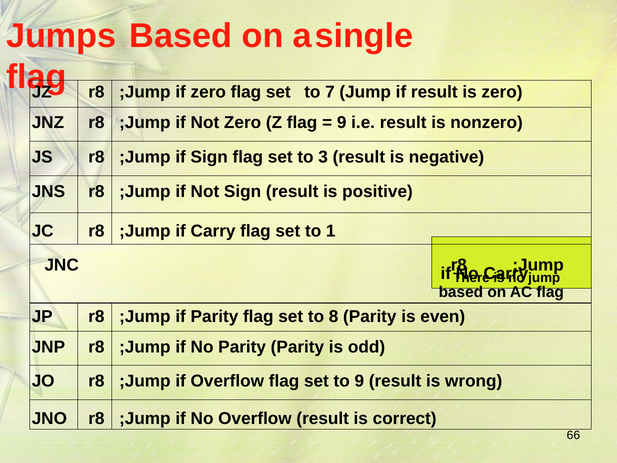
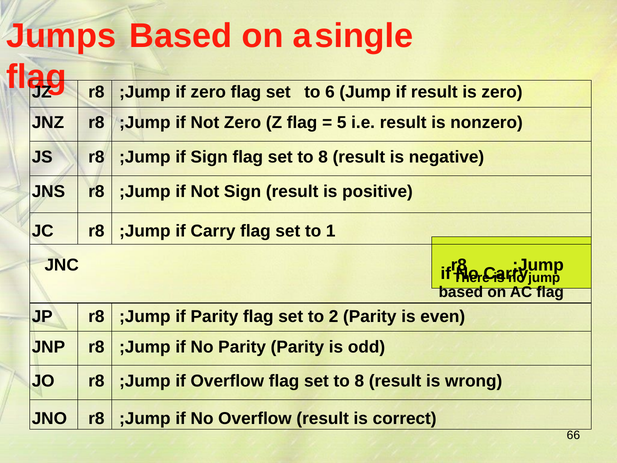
7: 7 -> 6 (330, 92)
9: 9 -> 5 (342, 123)
3: 3 -> 8 (323, 157)
8: 8 -> 2 (334, 316)
9: 9 -> 8 (359, 381)
